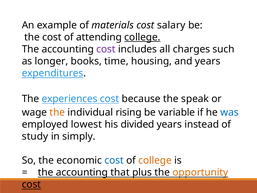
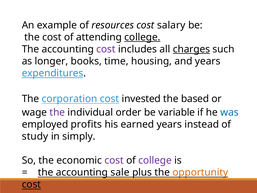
materials: materials -> resources (113, 25)
charges underline: none -> present (191, 49)
experiences: experiences -> corporation (70, 99)
because: because -> invested (141, 99)
speak: speak -> based (195, 99)
the colour: orange -> purple (57, 112)
rising: rising -> order (129, 112)
lowest: lowest -> profits (86, 124)
divided: divided -> earned (137, 124)
cost colour: blue -> purple (114, 160)
college colour: orange -> purple (155, 160)
that: that -> sale (120, 172)
